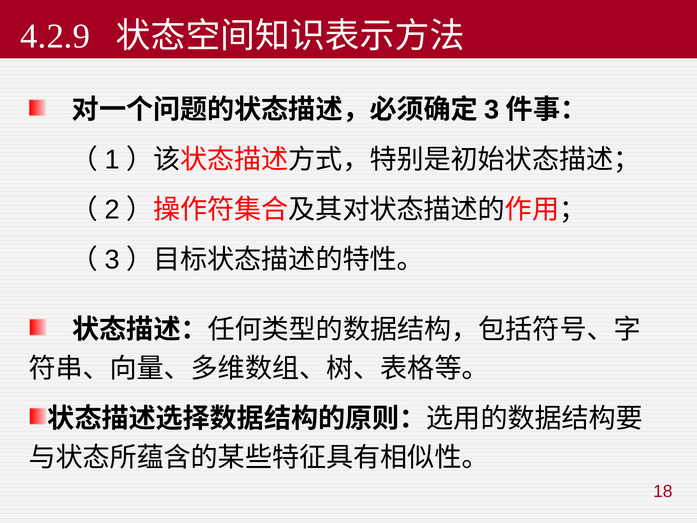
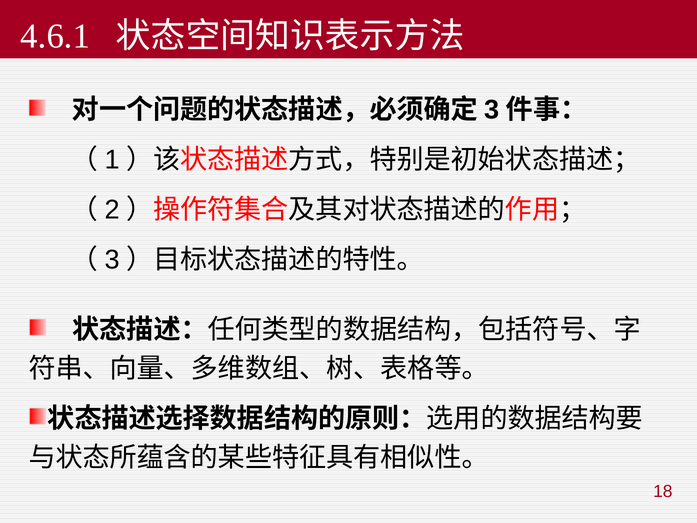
4.2.9: 4.2.9 -> 4.6.1 (55, 36)
